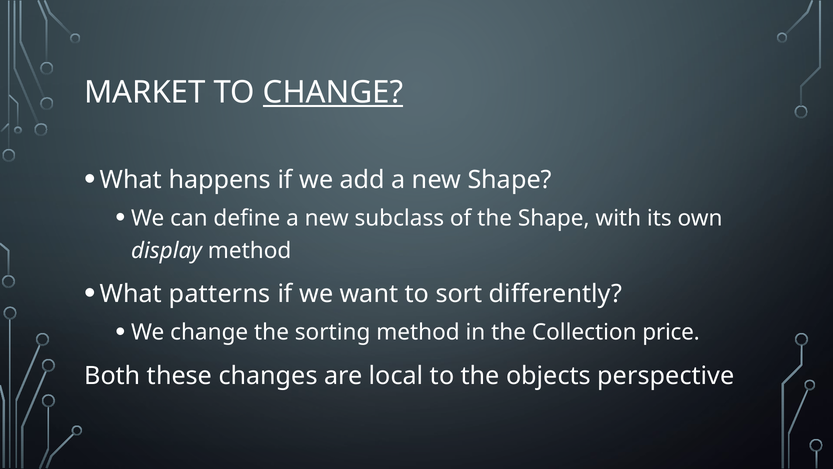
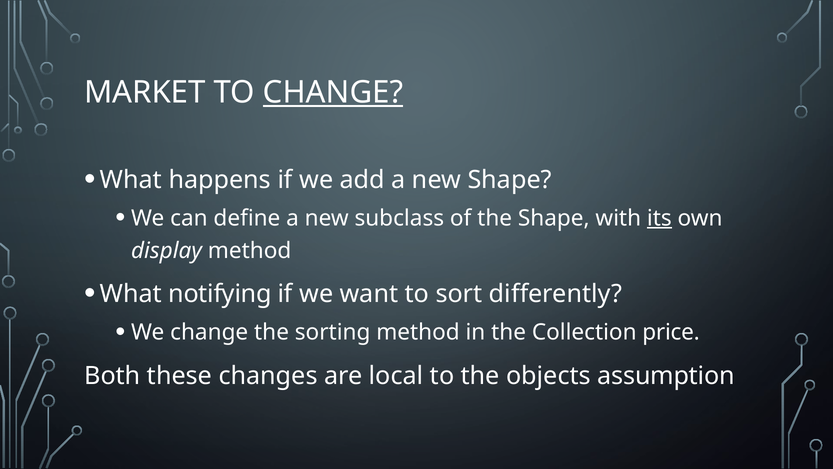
its underline: none -> present (659, 218)
patterns: patterns -> notifying (220, 294)
perspective: perspective -> assumption (666, 376)
